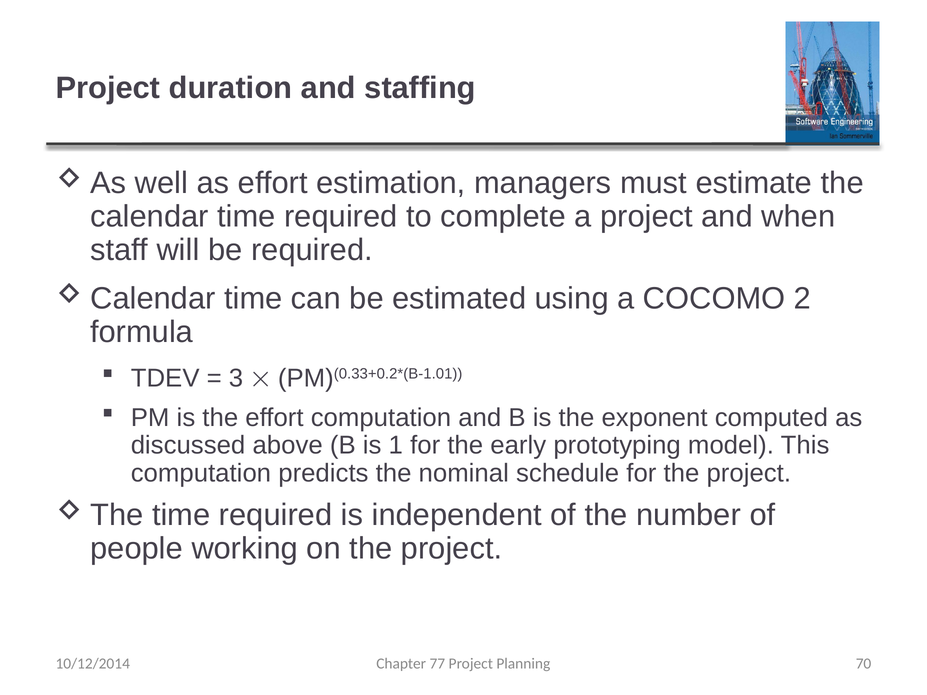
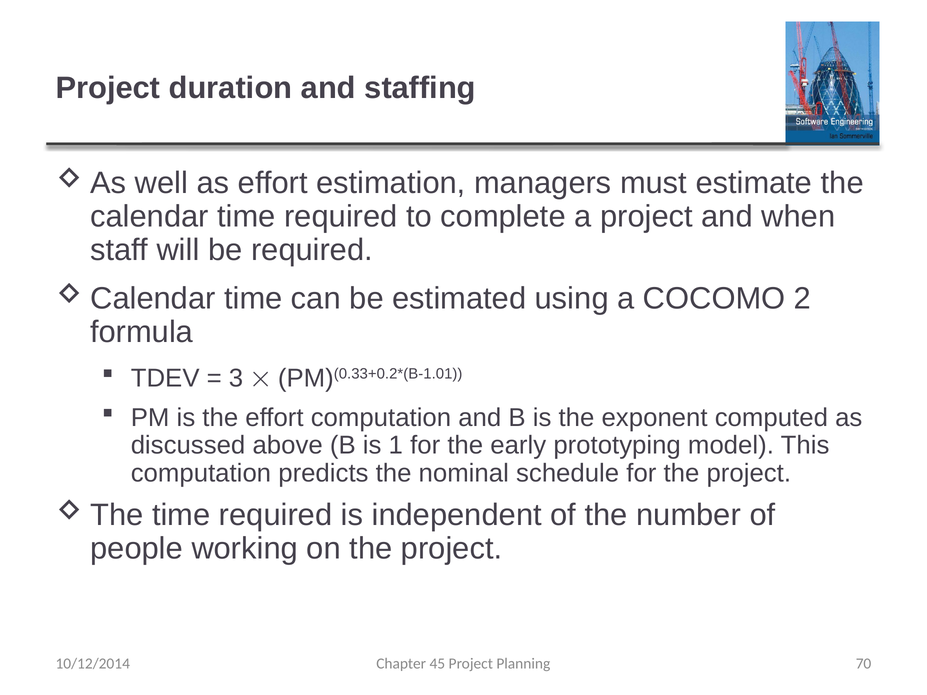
77: 77 -> 45 (437, 664)
